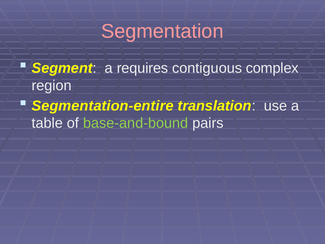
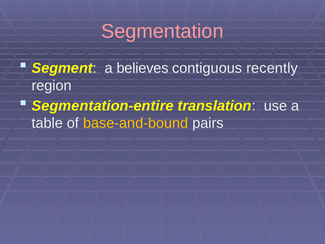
requires: requires -> believes (143, 68)
complex: complex -> recently (272, 68)
base-and-bound colour: light green -> yellow (136, 123)
